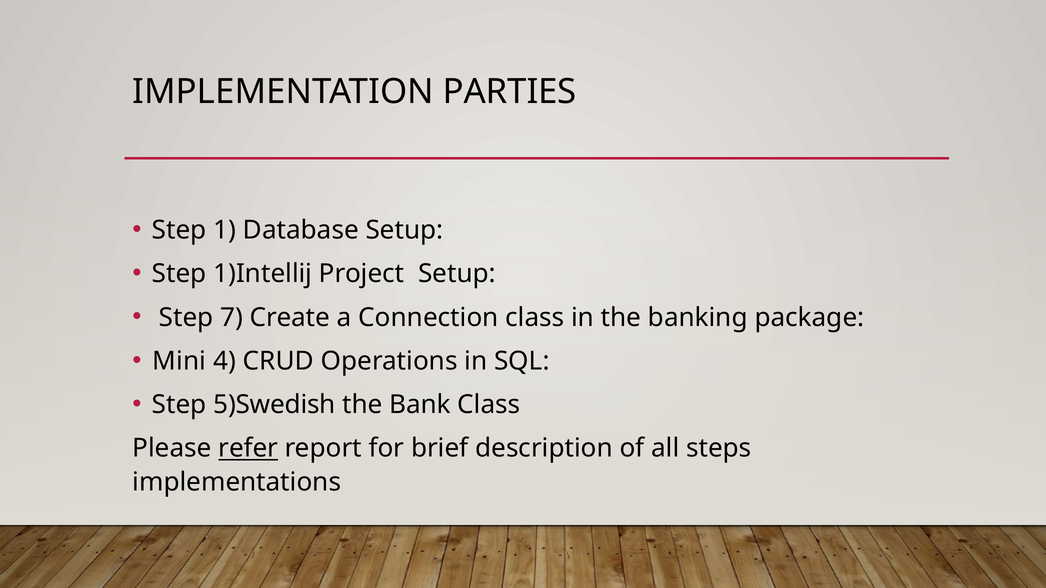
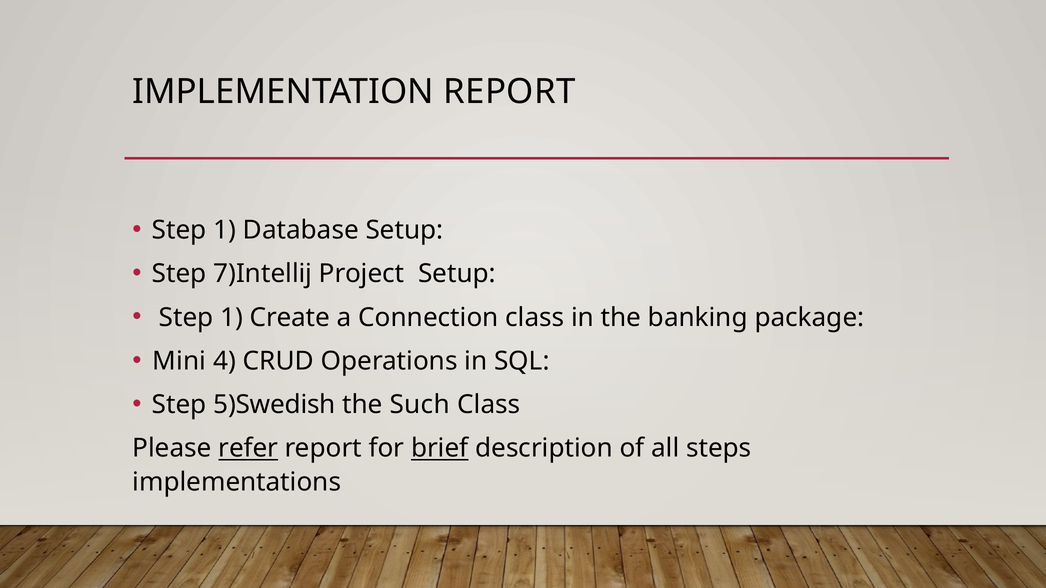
IMPLEMENTATION PARTIES: PARTIES -> REPORT (509, 92)
1)Intellij: 1)Intellij -> 7)Intellij (263, 274)
7: 7 -> 1 (231, 318)
Bank: Bank -> Such (420, 405)
brief underline: none -> present (440, 449)
